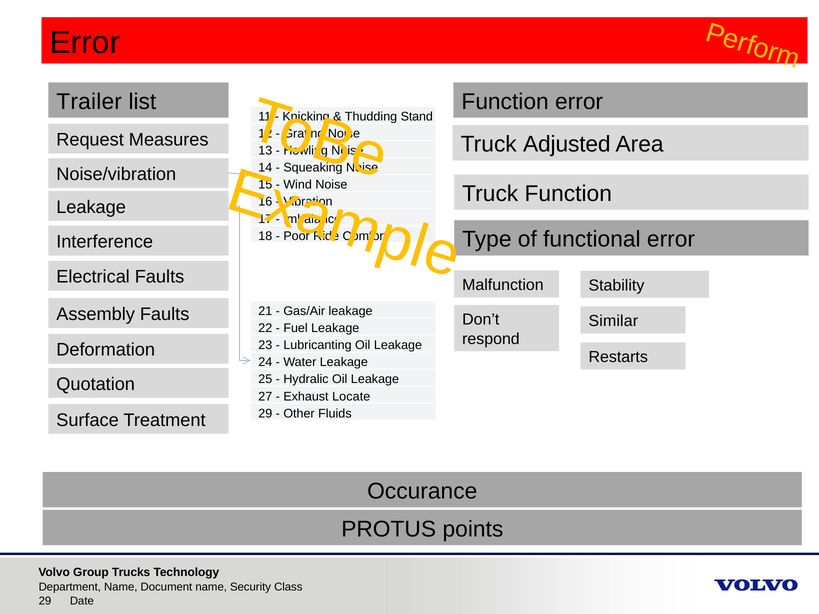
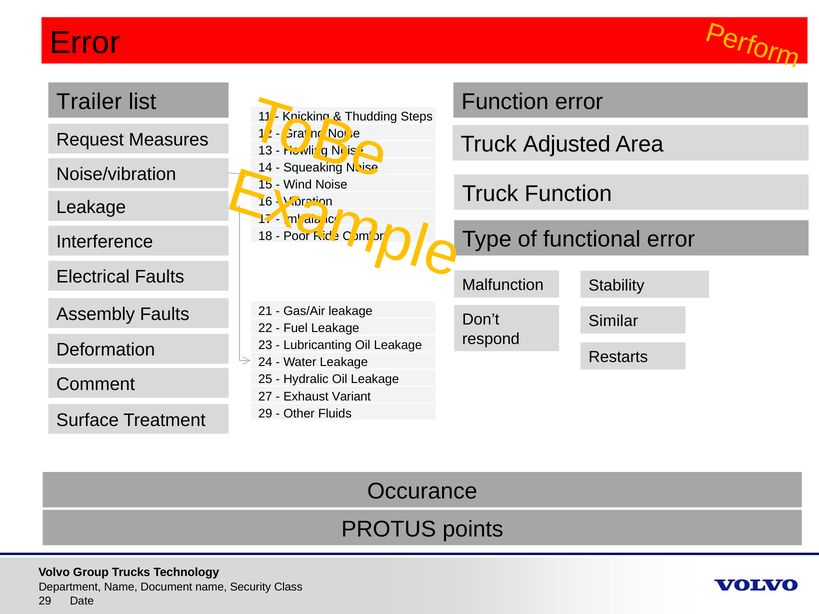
Stand: Stand -> Steps (417, 117)
Quotation: Quotation -> Comment (96, 384)
Locate: Locate -> Variant (351, 397)
